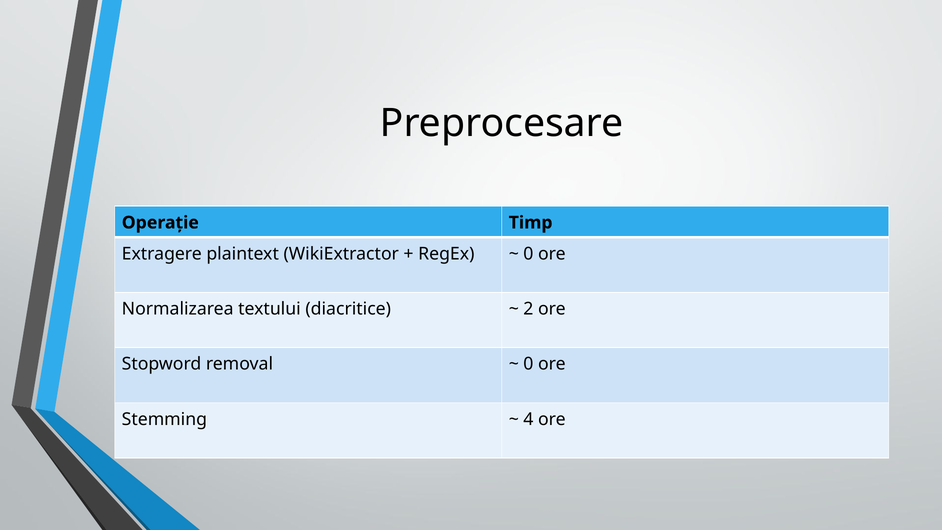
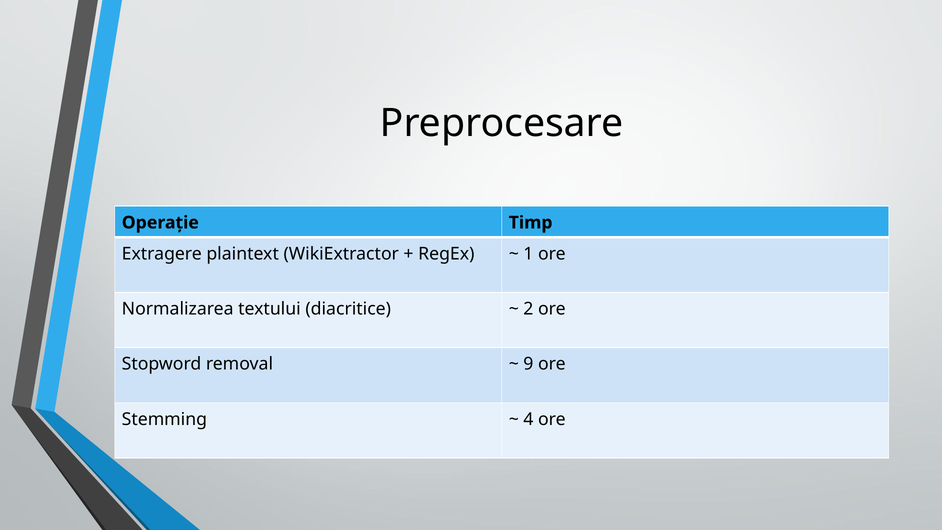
0: 0 -> 1 (528, 254)
0: 0 -> 9 (528, 364)
